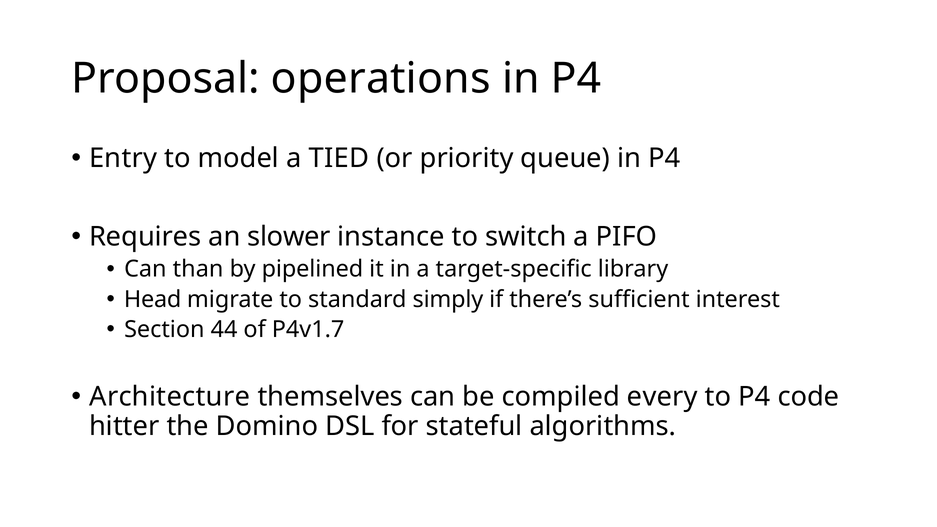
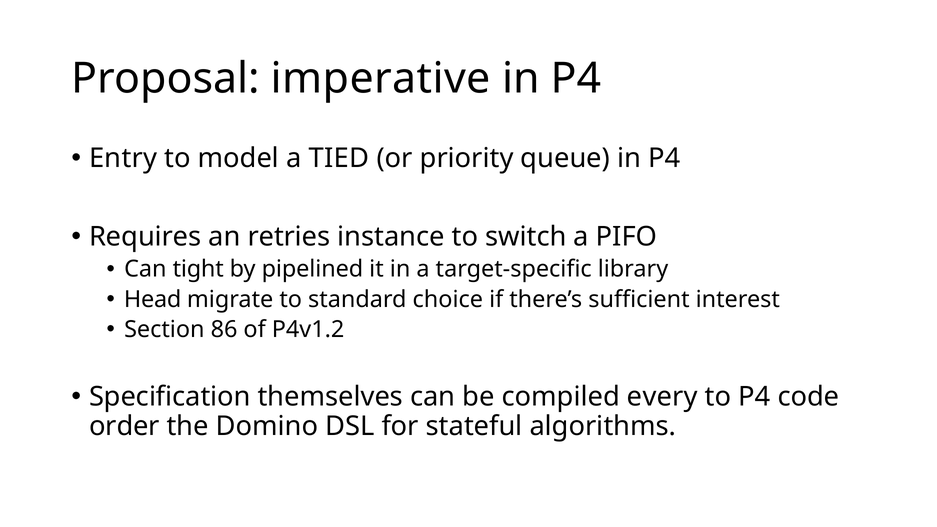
operations: operations -> imperative (381, 79)
slower: slower -> retries (289, 237)
than: than -> tight (198, 269)
simply: simply -> choice (448, 299)
44: 44 -> 86 (224, 330)
P4v1.7: P4v1.7 -> P4v1.2 (308, 330)
Architecture: Architecture -> Specification (170, 397)
hitter: hitter -> order (124, 426)
